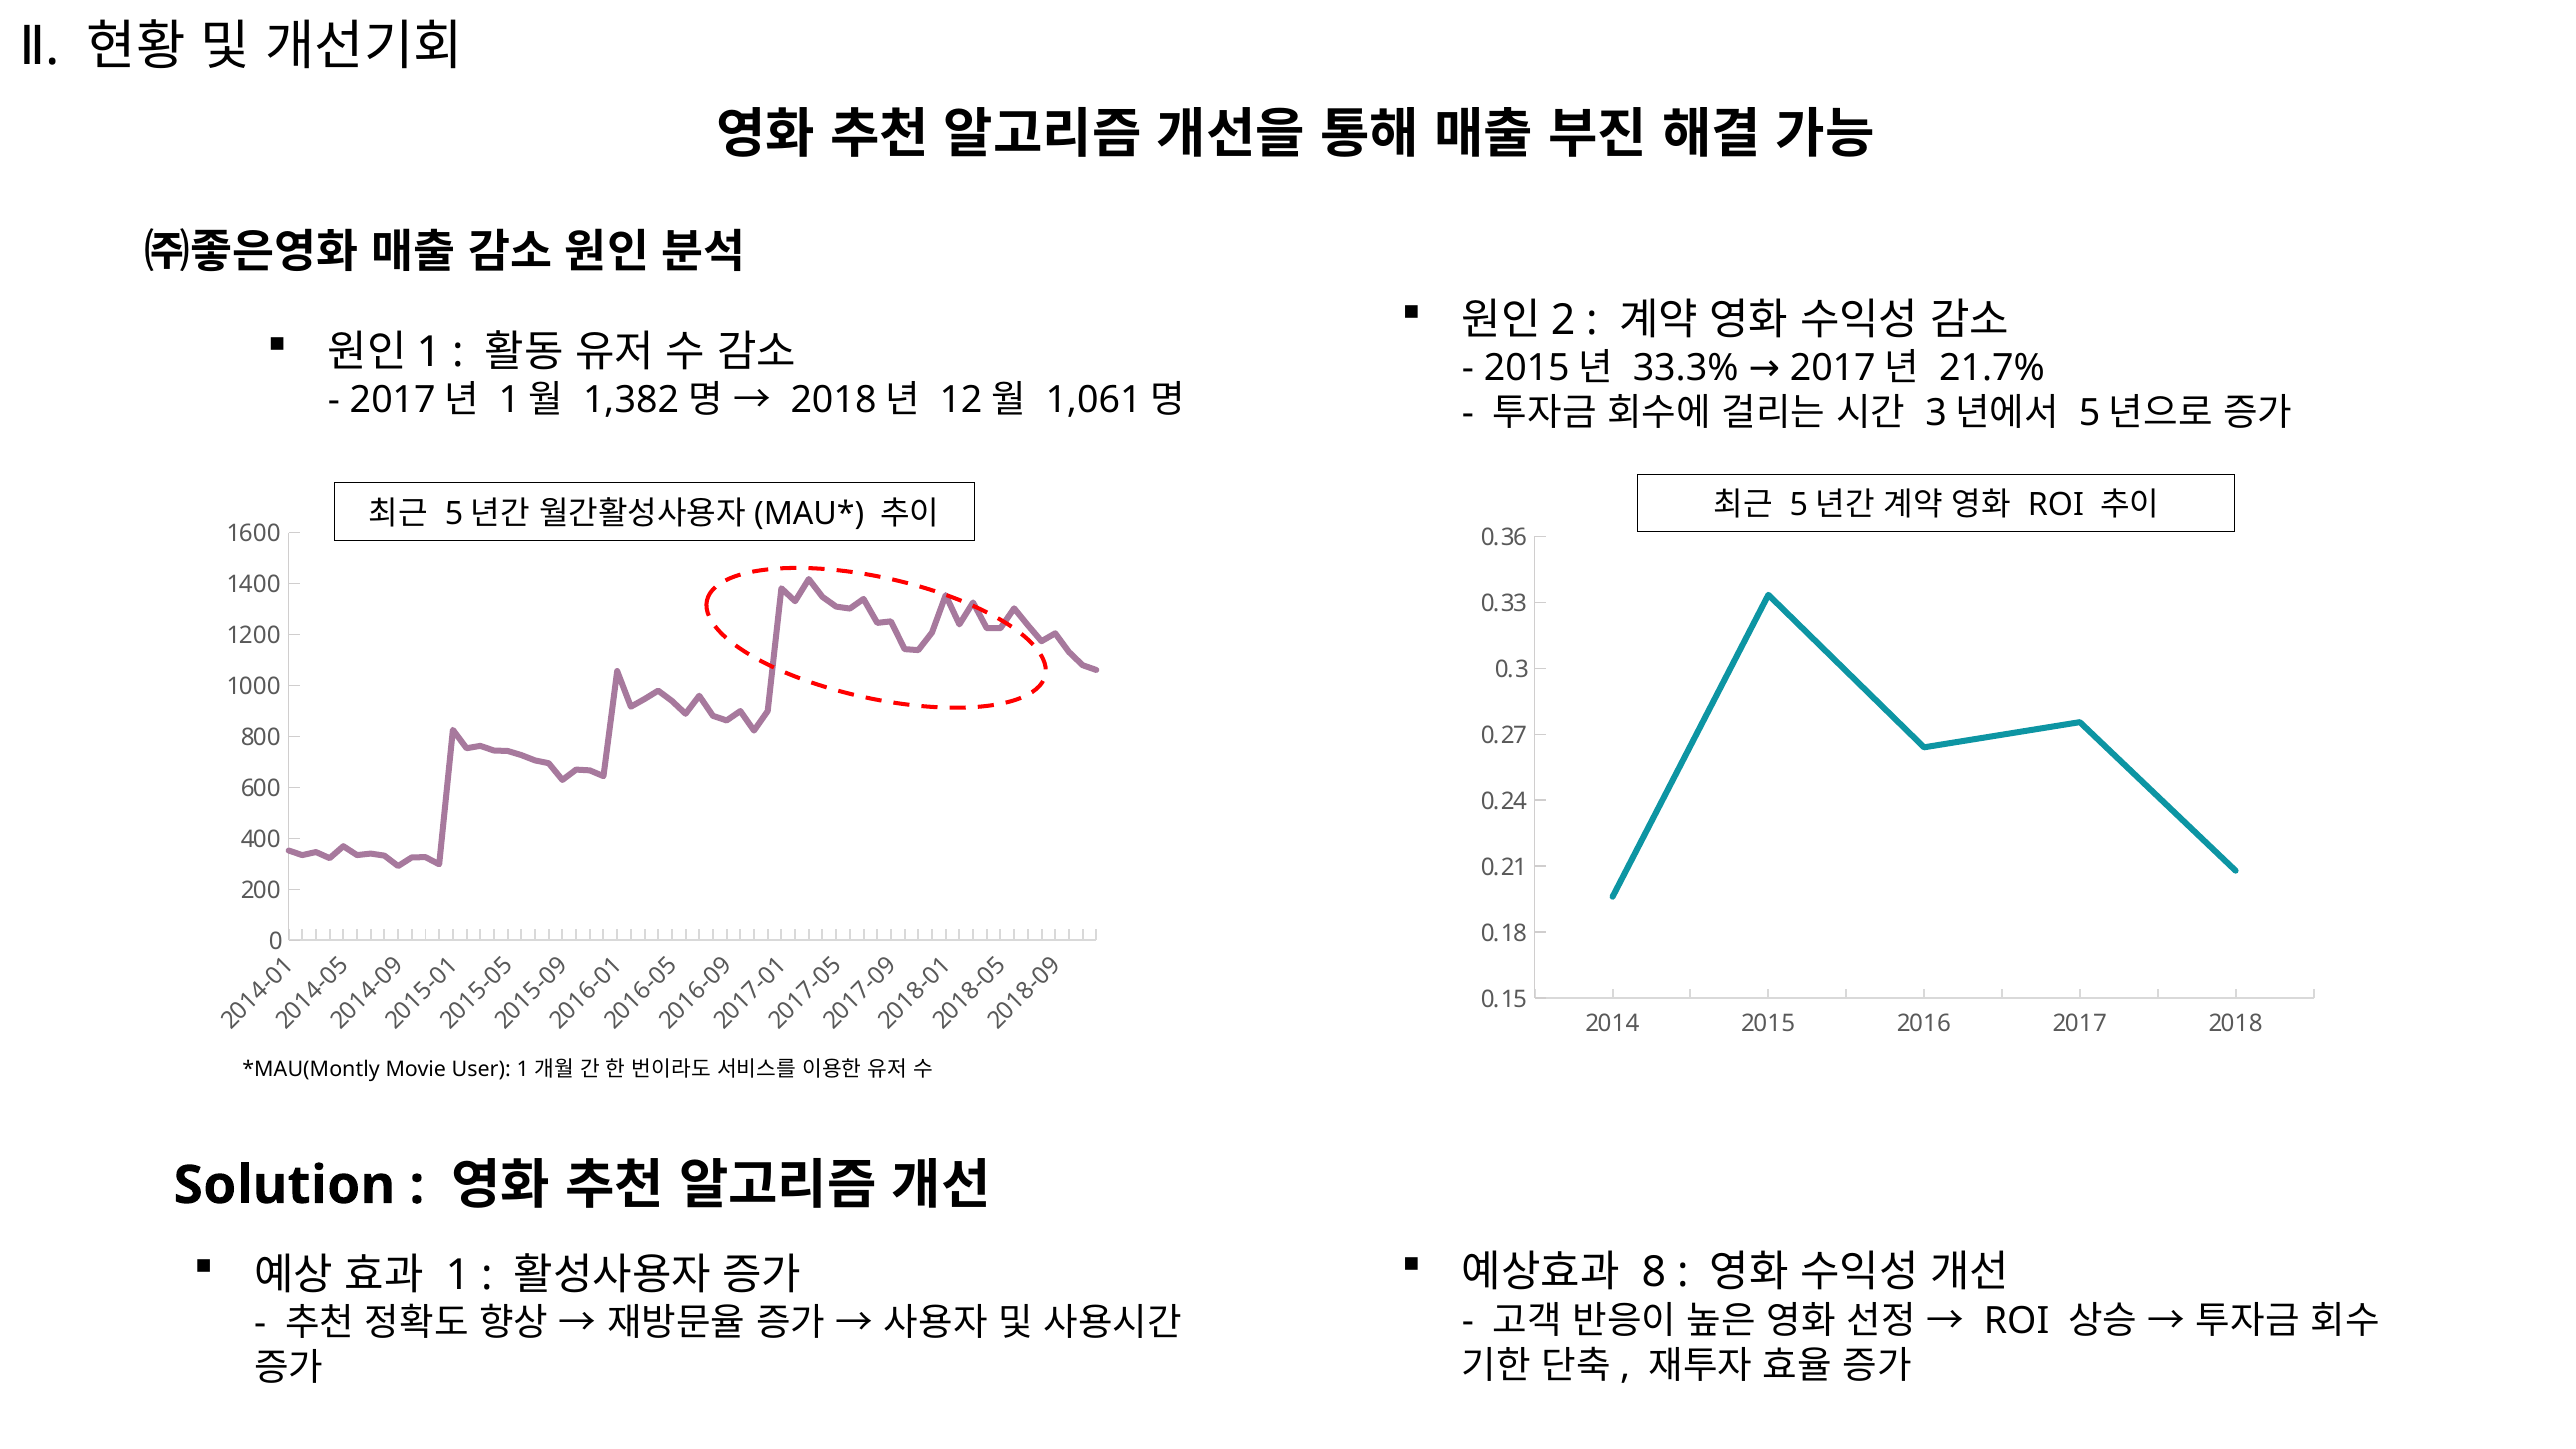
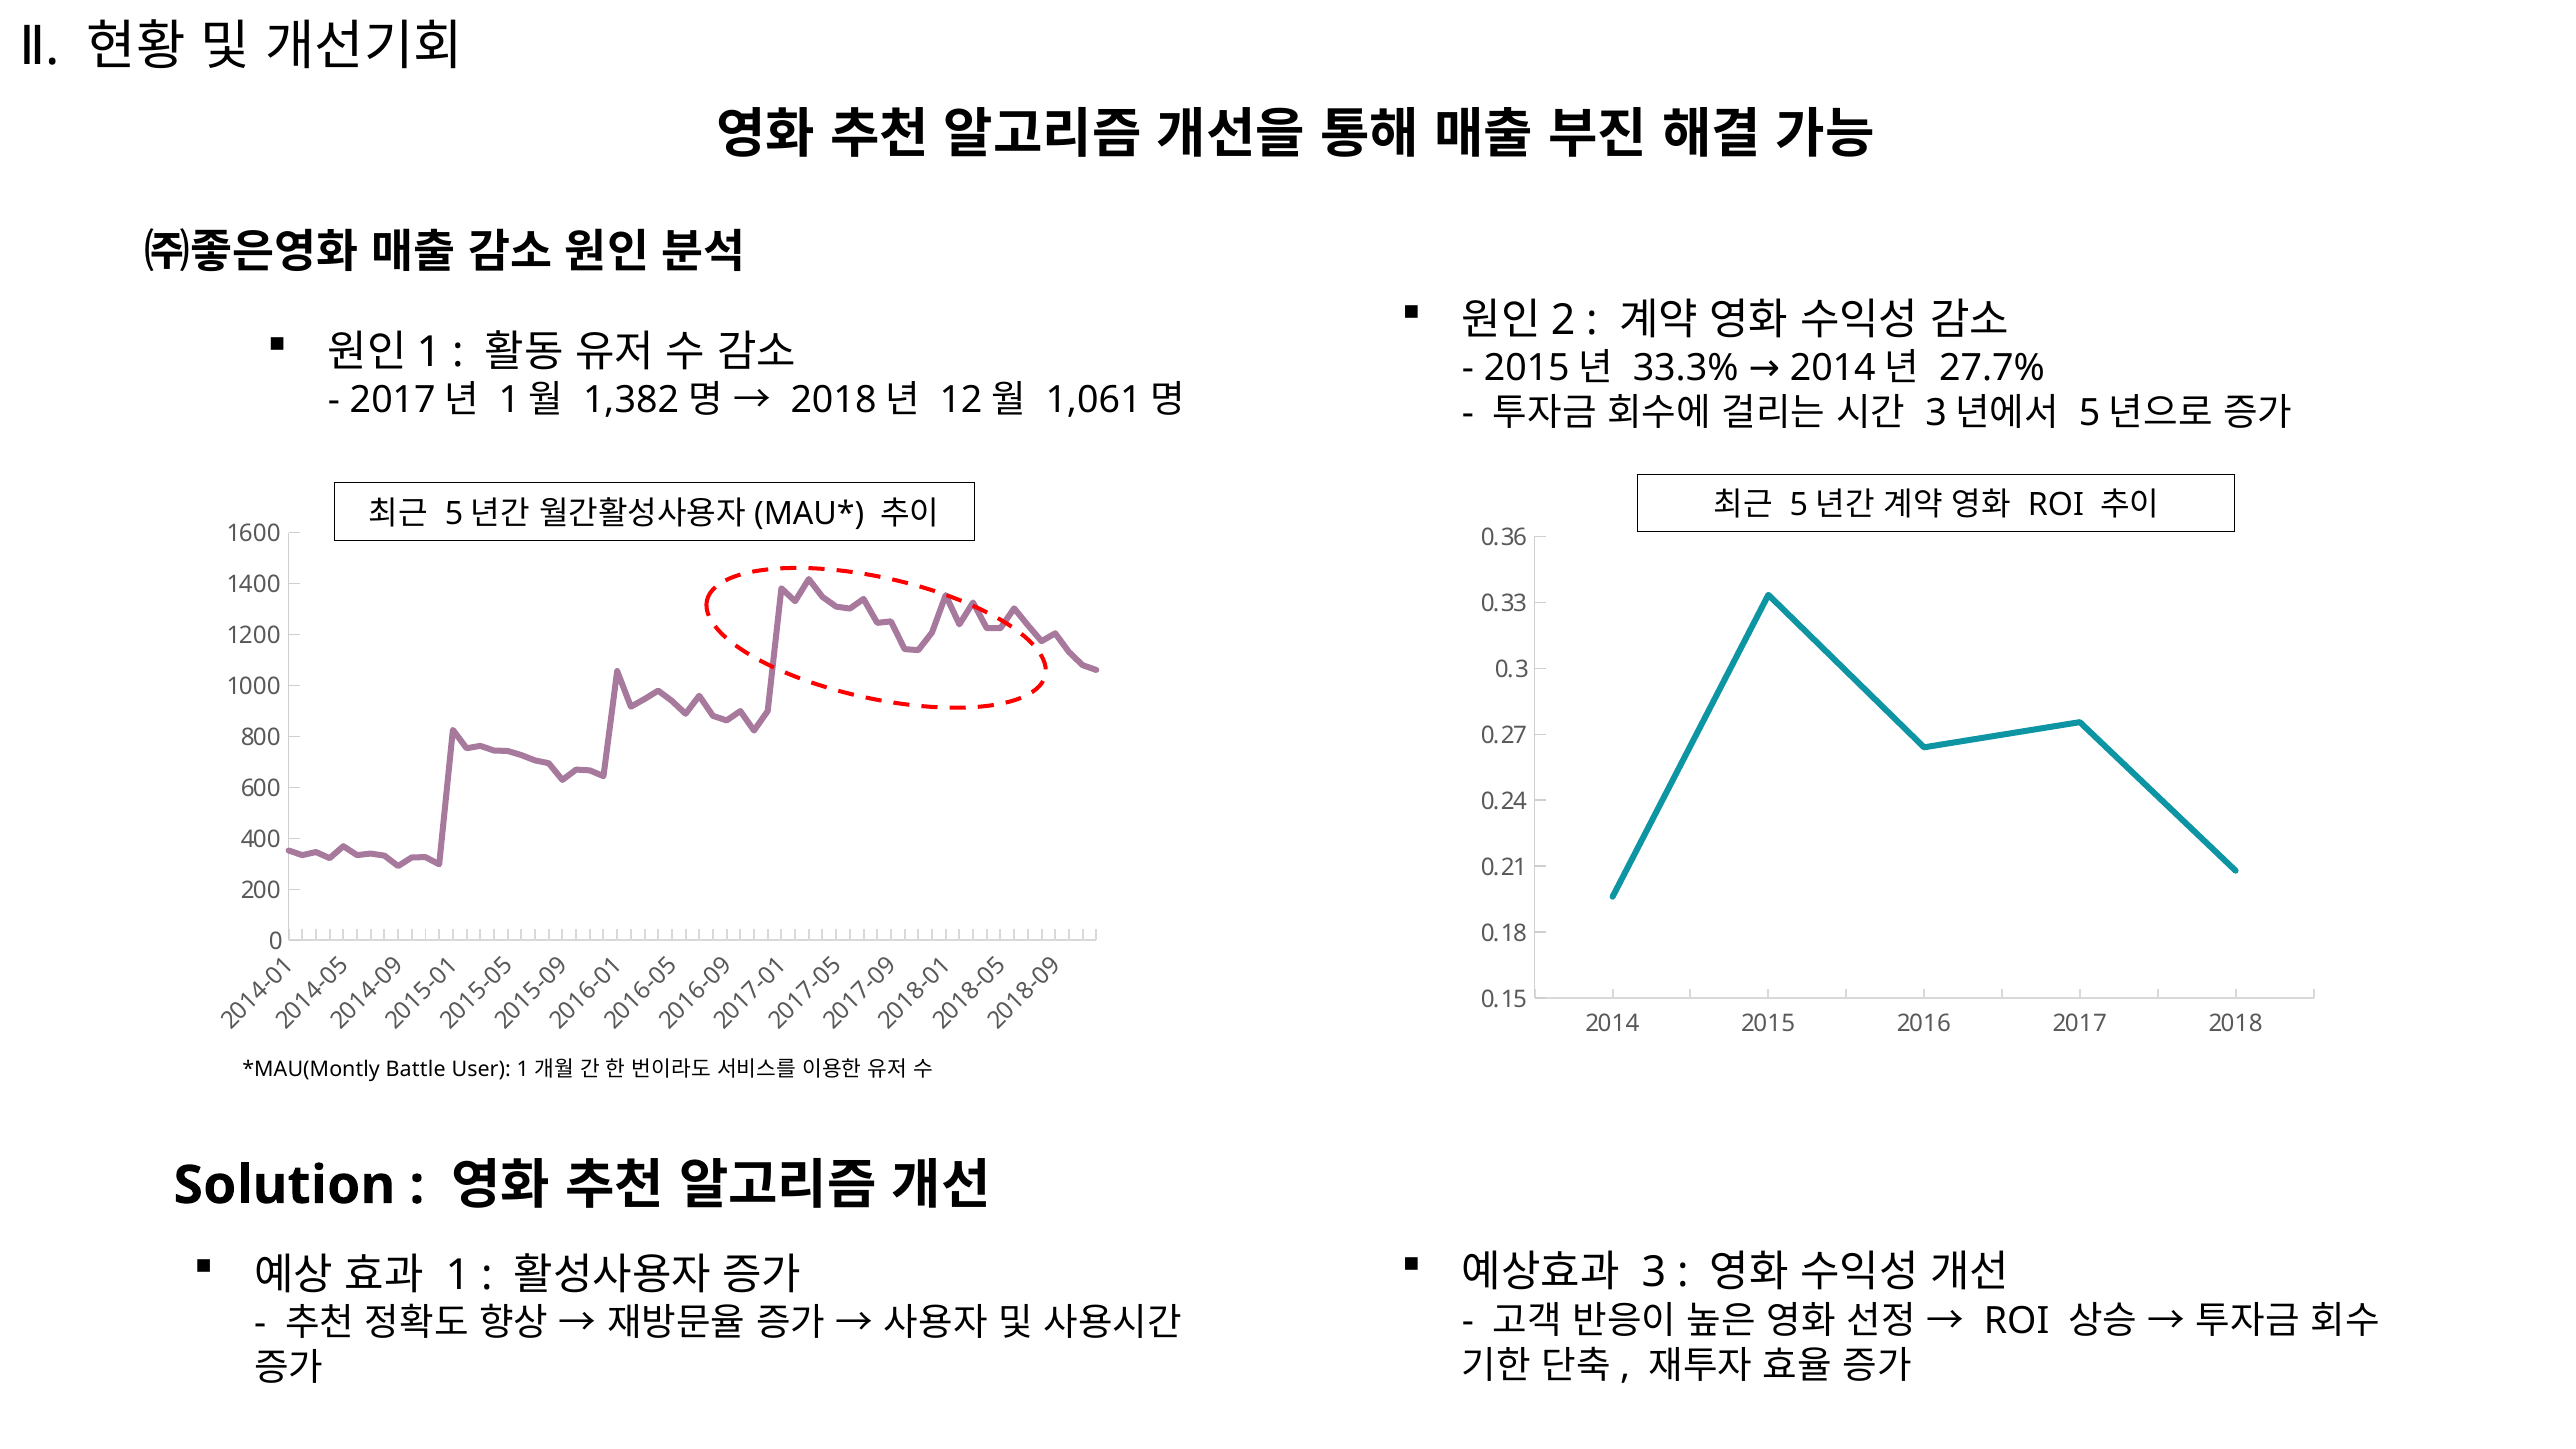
21.7%: 21.7% -> 27.7% (1992, 368)
33.3% 2017: 2017 -> 2014 (1833, 368)
Movie: Movie -> Battle (416, 1069)
8: 8 -> 3 (1654, 1273)
